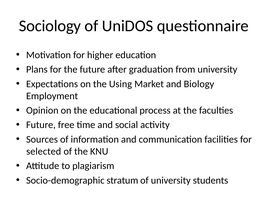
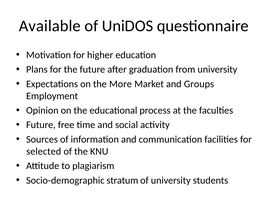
Sociology: Sociology -> Available (50, 26)
Using: Using -> More (121, 84)
Biology: Biology -> Groups (199, 84)
